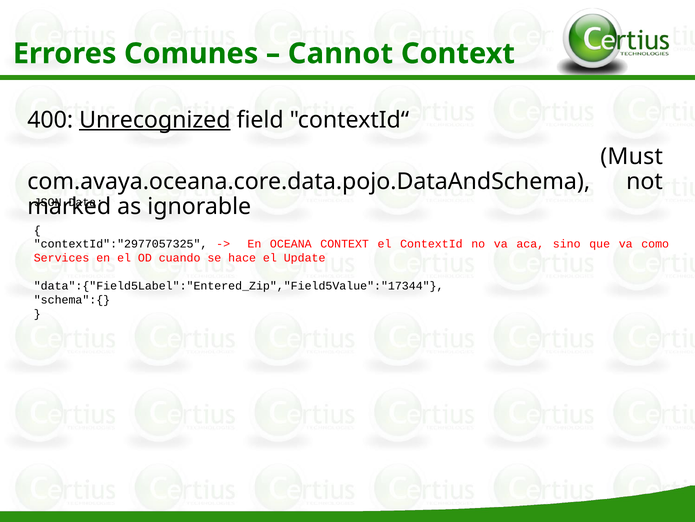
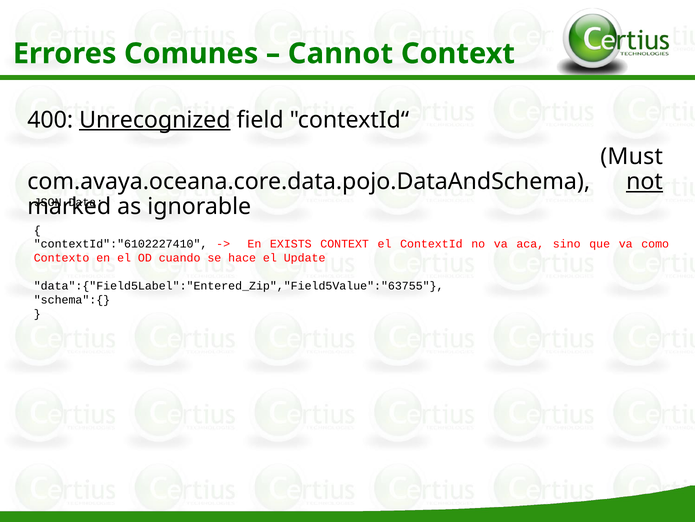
not underline: none -> present (645, 181)
contextId":"2977057325: contextId":"2977057325 -> contextId":"6102227410 (121, 244)
OCEANA: OCEANA -> EXISTS (291, 244)
Services: Services -> Contexto (62, 258)
data":{"Field5Label":"Entered_Zip","Field5Value":"17344: data":{"Field5Label":"Entered_Zip","Field5Value":"17344 -> data":{"Field5Label":"Entered_Zip","Field5Value":"63755 (239, 285)
